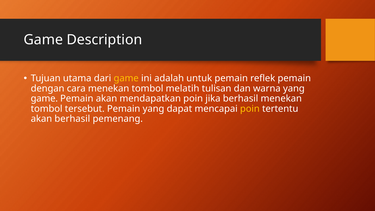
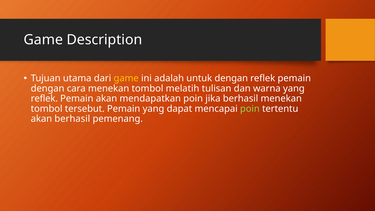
untuk pemain: pemain -> dengan (231, 78)
game: game -> reflek (44, 99)
poin colour: yellow -> light green (250, 109)
